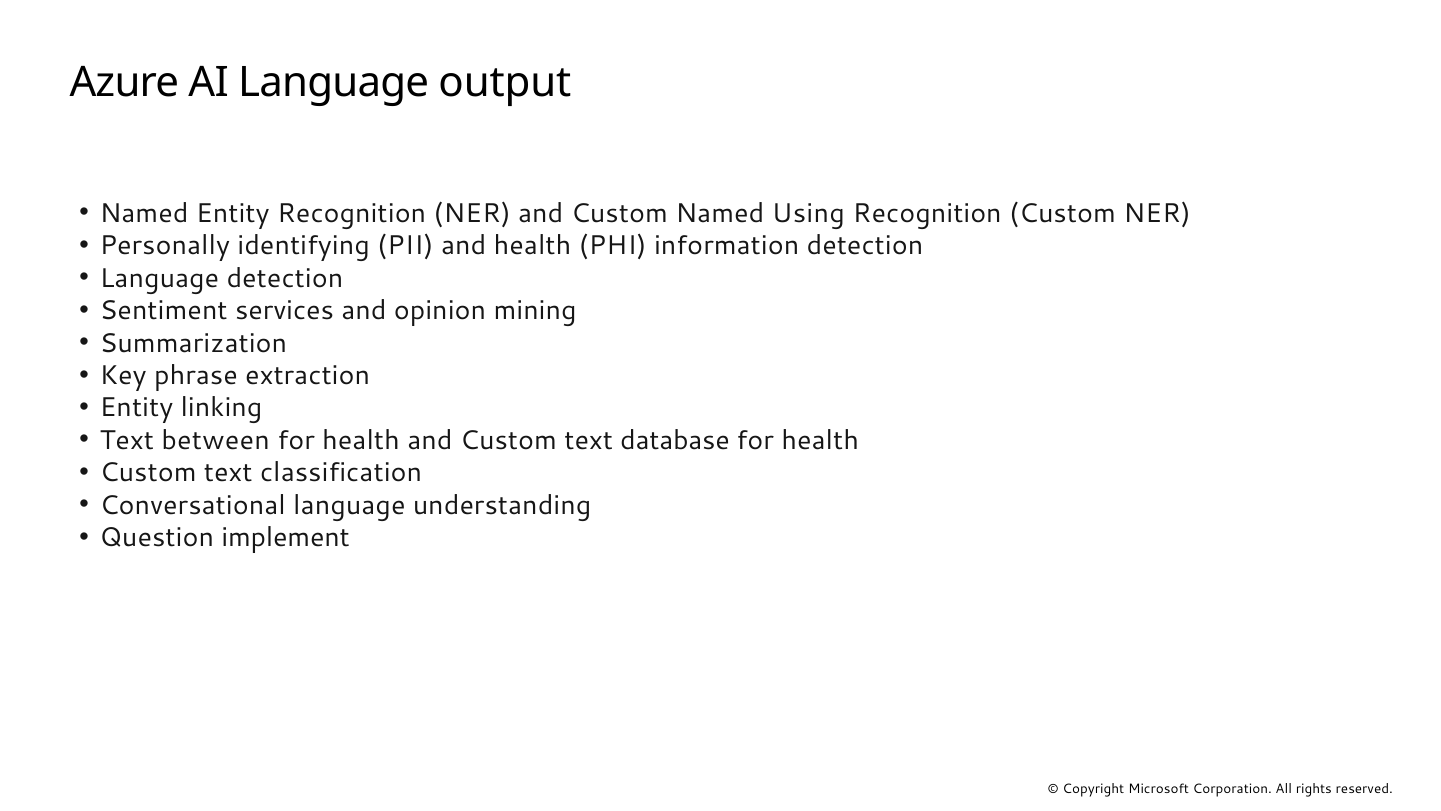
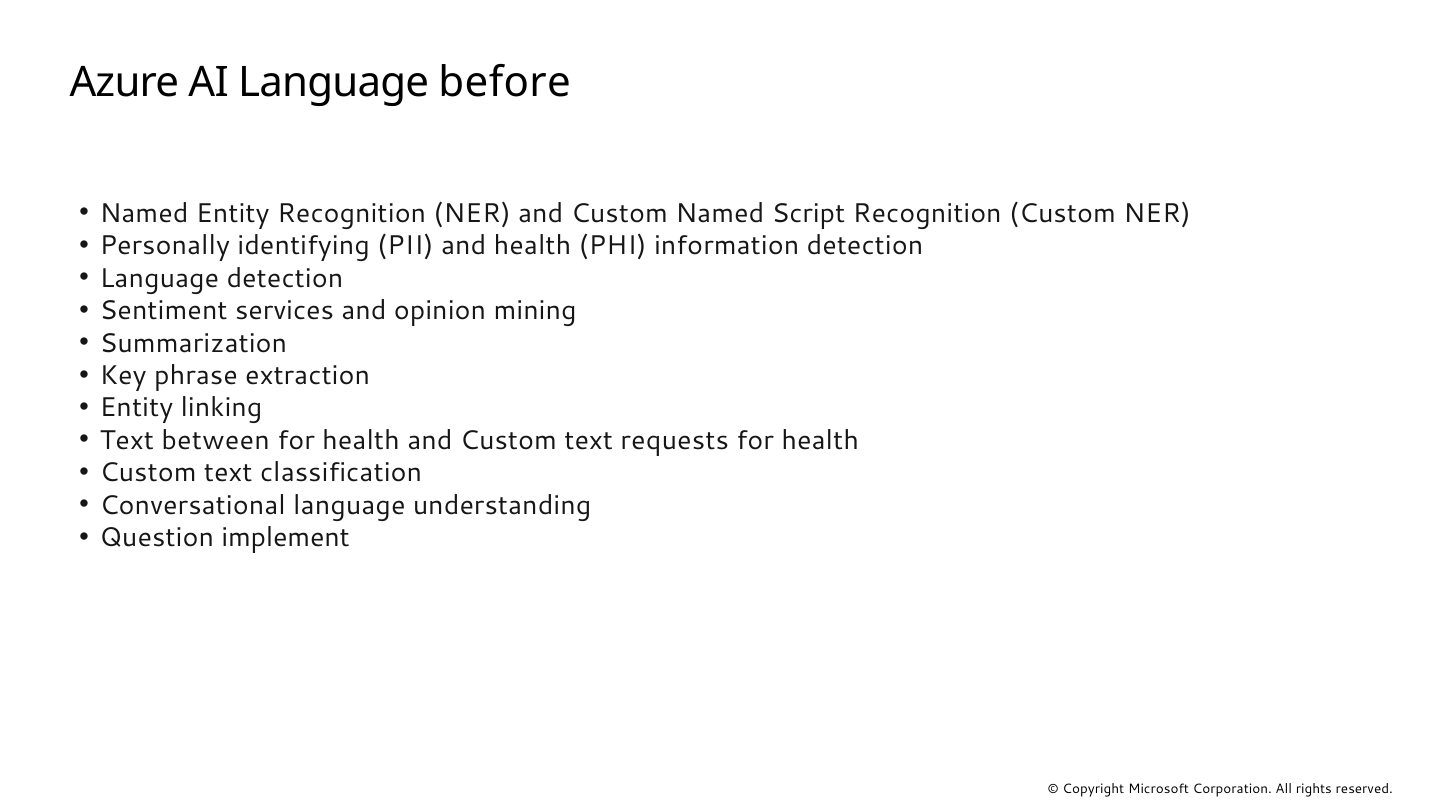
output: output -> before (505, 82)
Using: Using -> Script (808, 213)
database: database -> requests (675, 440)
